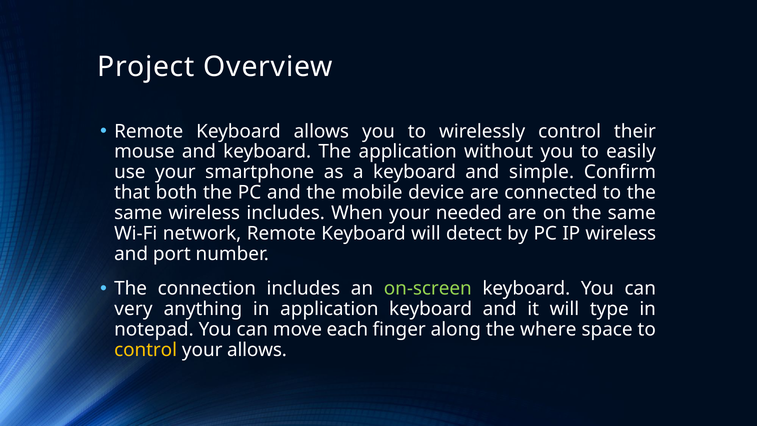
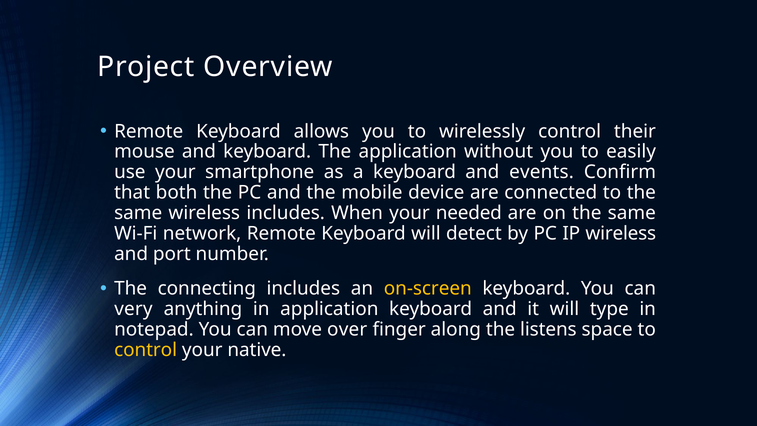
simple: simple -> events (542, 172)
connection: connection -> connecting (207, 289)
on-screen colour: light green -> yellow (428, 289)
each: each -> over (347, 329)
where: where -> listens (548, 329)
your allows: allows -> native (257, 350)
